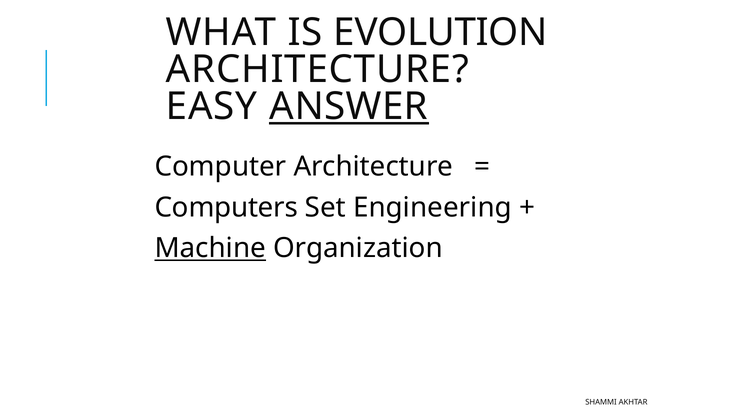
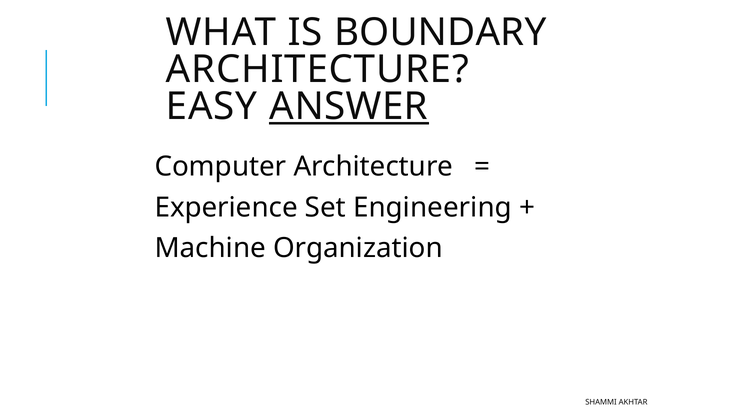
EVOLUTION: EVOLUTION -> BOUNDARY (440, 32)
Computers: Computers -> Experience (226, 207)
Machine underline: present -> none (210, 248)
